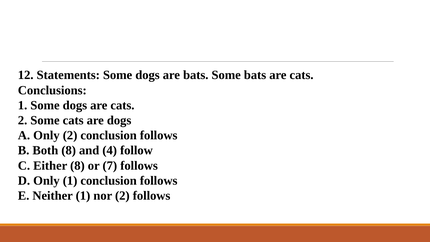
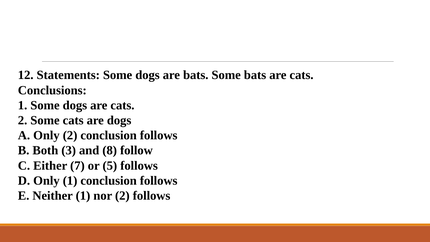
Both 8: 8 -> 3 (69, 150)
4: 4 -> 8 (110, 150)
Either 8: 8 -> 7 (77, 166)
7: 7 -> 5 (110, 166)
